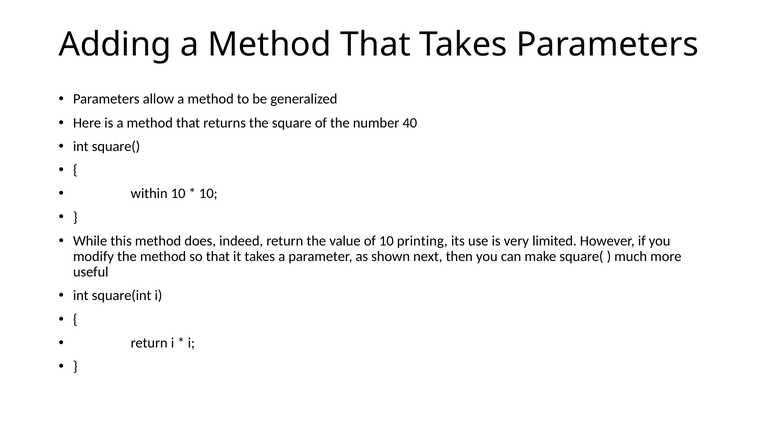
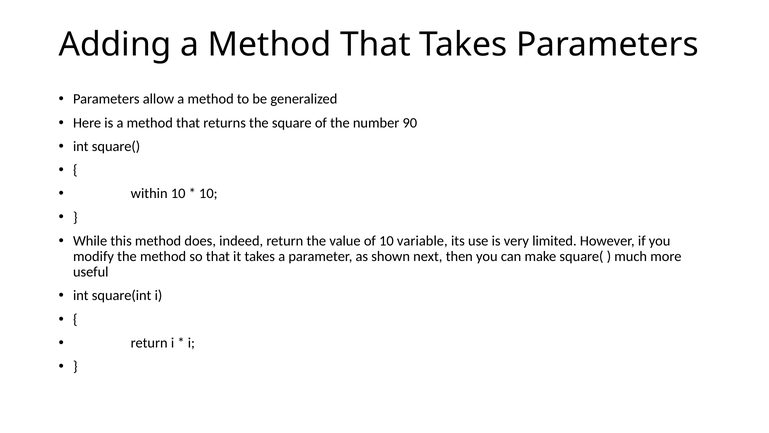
40: 40 -> 90 (410, 123)
printing: printing -> variable (422, 241)
